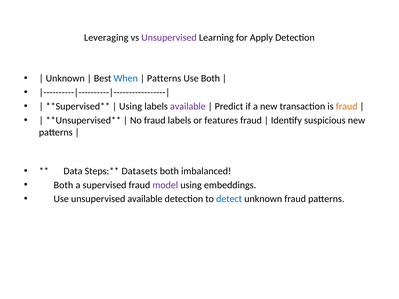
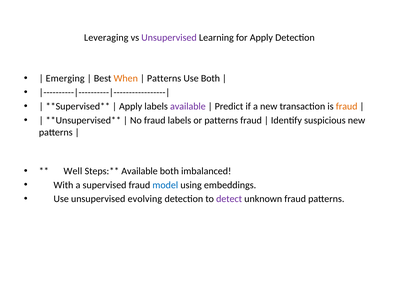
Unknown: Unknown -> Emerging (65, 79)
When colour: blue -> orange (126, 79)
Using: Using -> Apply (131, 106)
or features: features -> patterns (221, 120)
Data: Data -> Well (73, 171)
Datasets: Datasets -> Available (140, 171)
Both: Both -> With (63, 185)
model colour: purple -> blue (165, 185)
unsupervised available: available -> evolving (145, 199)
detect colour: blue -> purple (229, 199)
